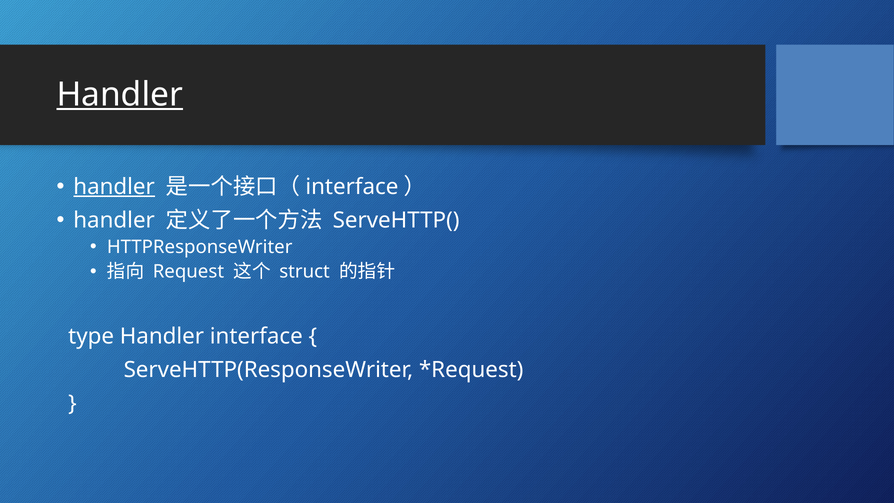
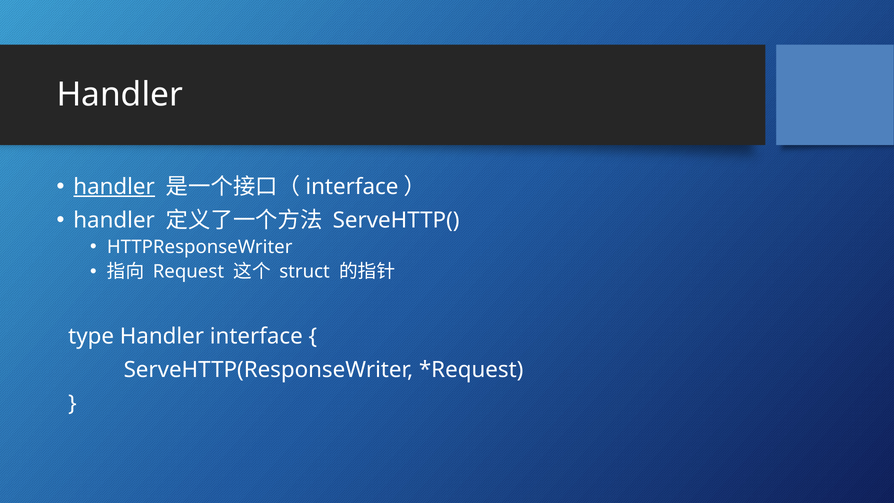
Handler underline: present -> none (120, 95)
